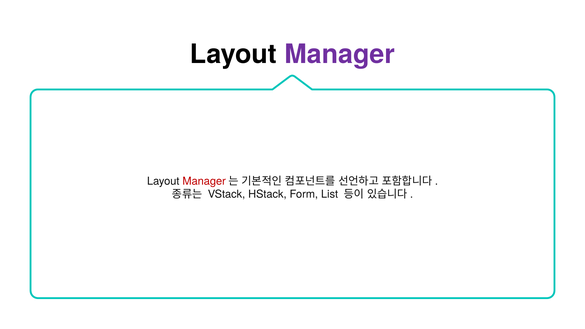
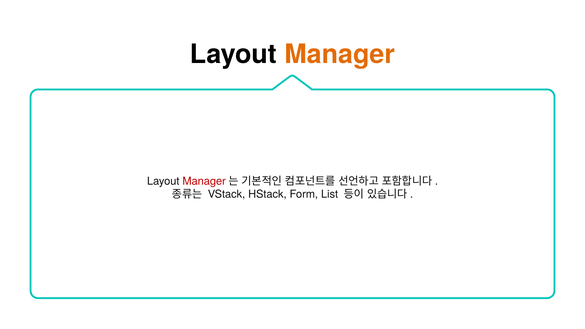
Manager colour: purple -> orange (340, 54)
